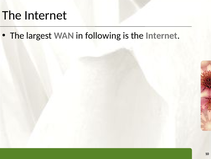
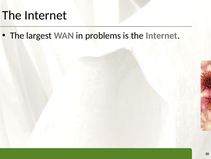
following: following -> problems (103, 35)
